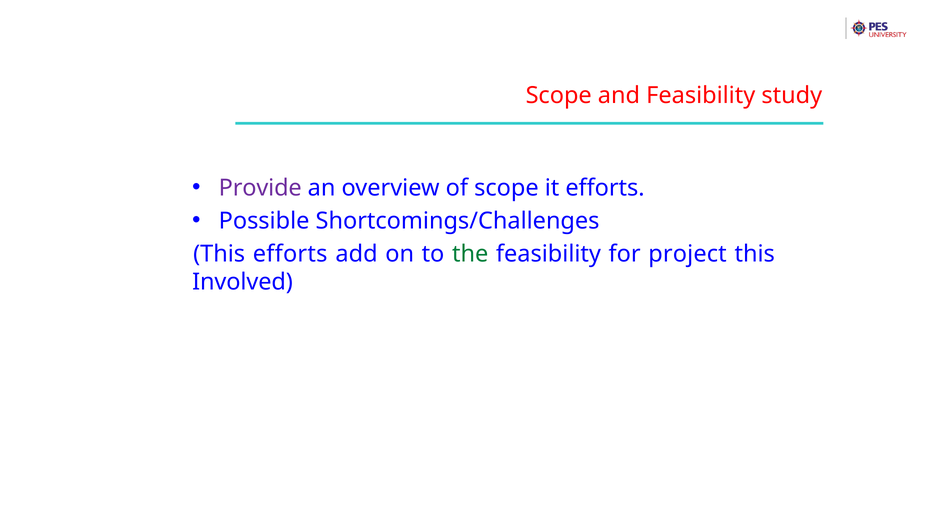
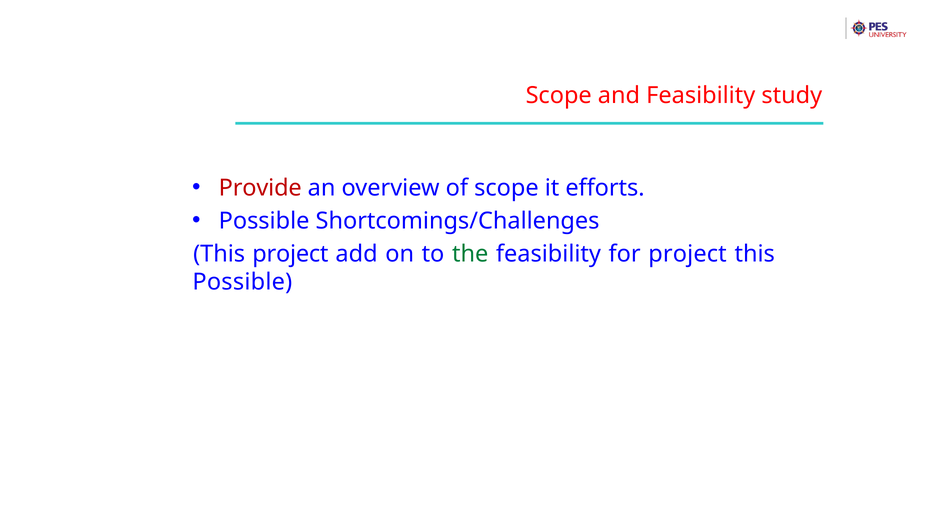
Provide colour: purple -> red (260, 188)
This efforts: efforts -> project (290, 254)
Involved: Involved -> Possible (242, 282)
